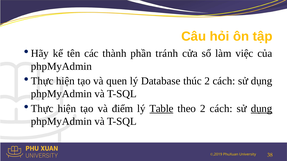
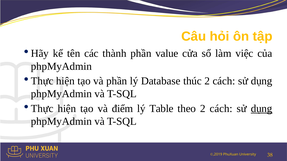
tránh: tránh -> value (167, 54)
và quen: quen -> phần (117, 81)
Table underline: present -> none (161, 109)
